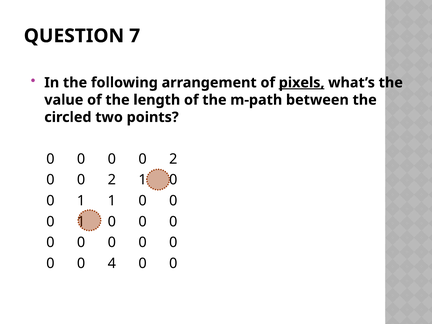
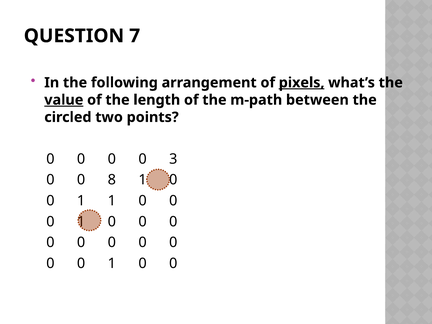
value underline: none -> present (64, 100)
0 0 0 2: 2 -> 3 (173, 159)
2: 2 -> 8 (112, 180)
4: 4 -> 1 (112, 263)
